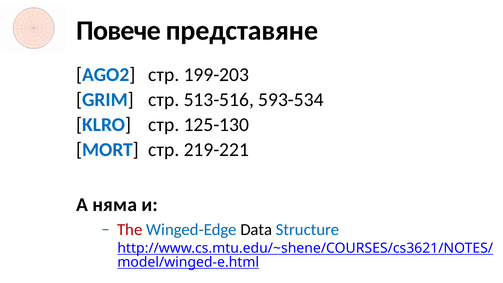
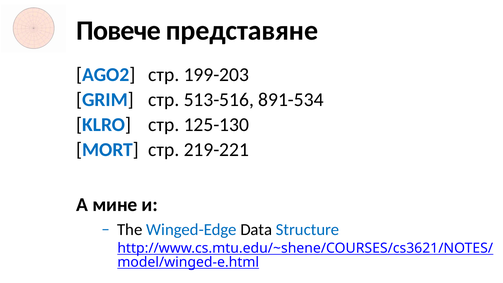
593-534: 593-534 -> 891-534 (291, 100)
няма: няма -> мине (115, 205)
The colour: red -> black (130, 230)
